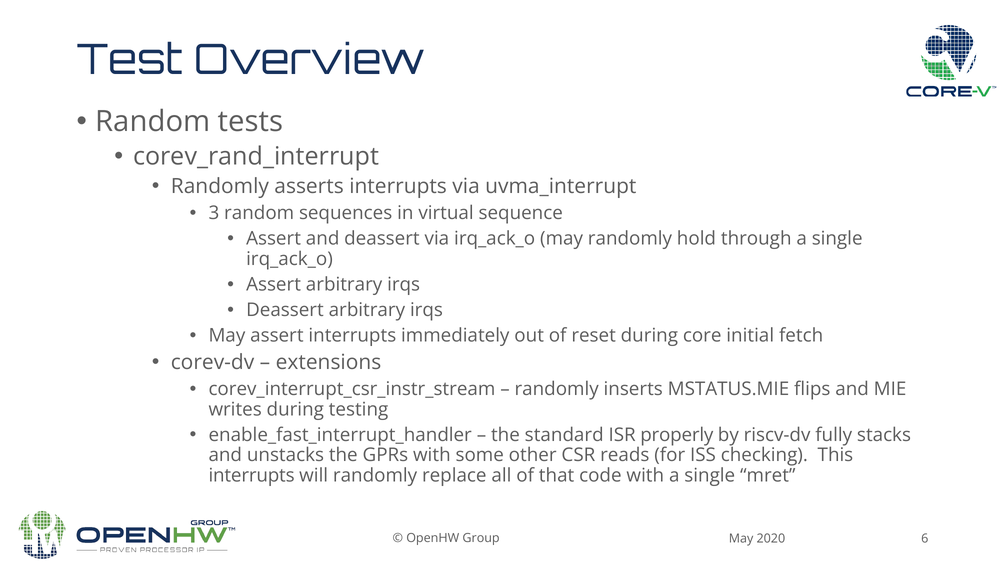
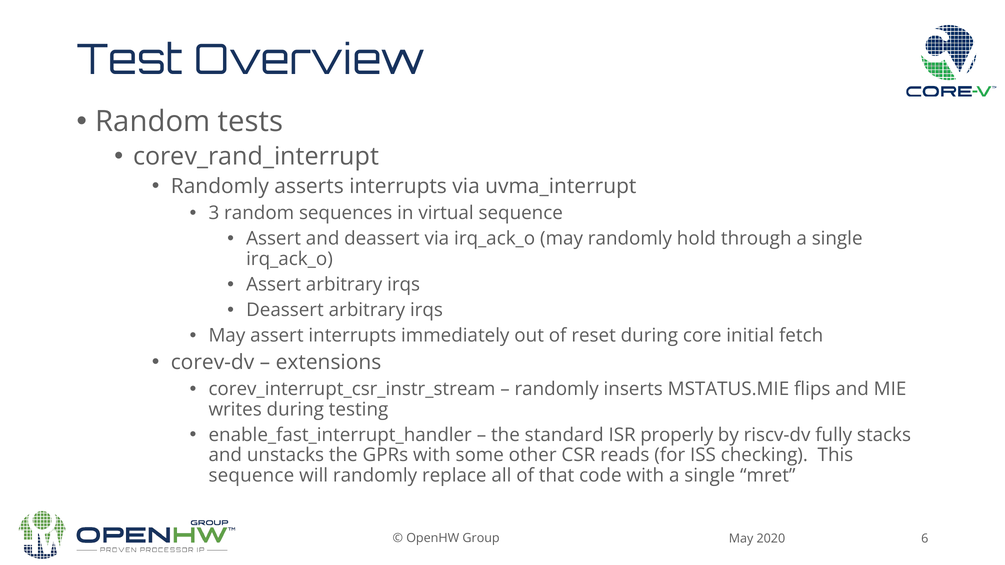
interrupts: interrupts -> sequence (251, 476)
